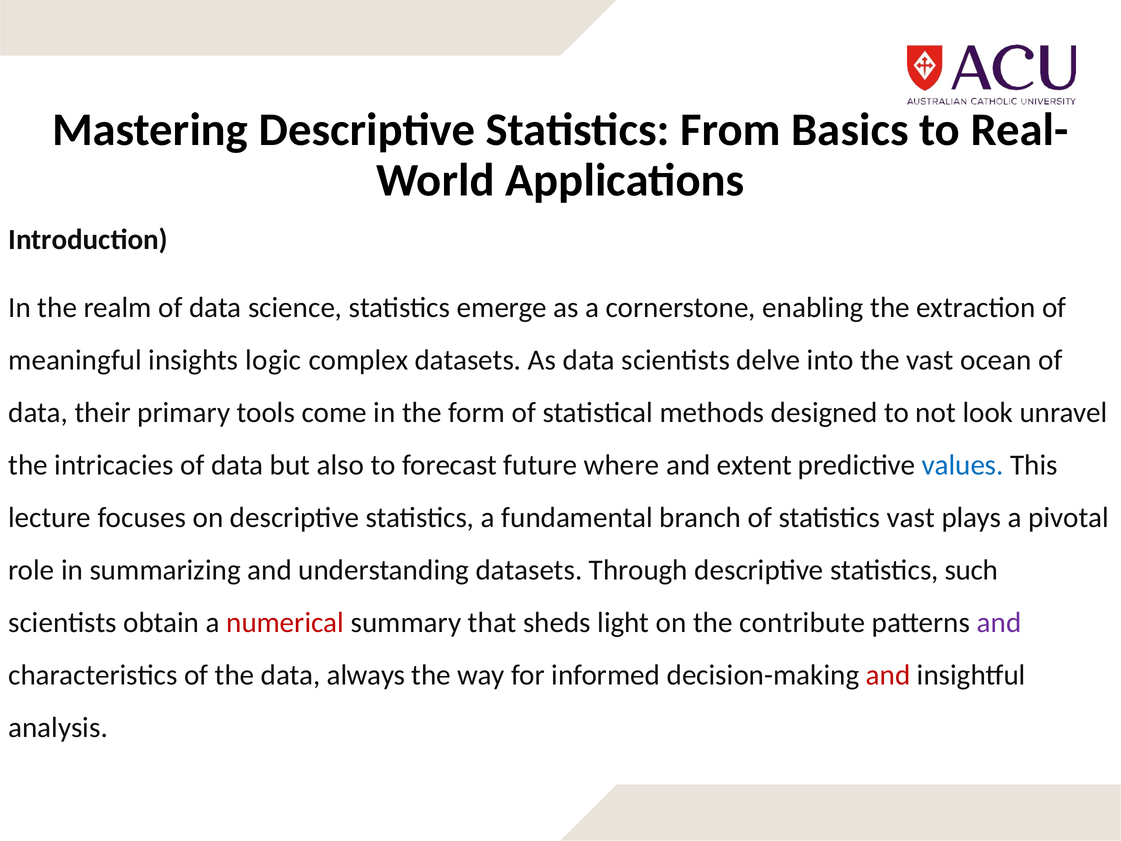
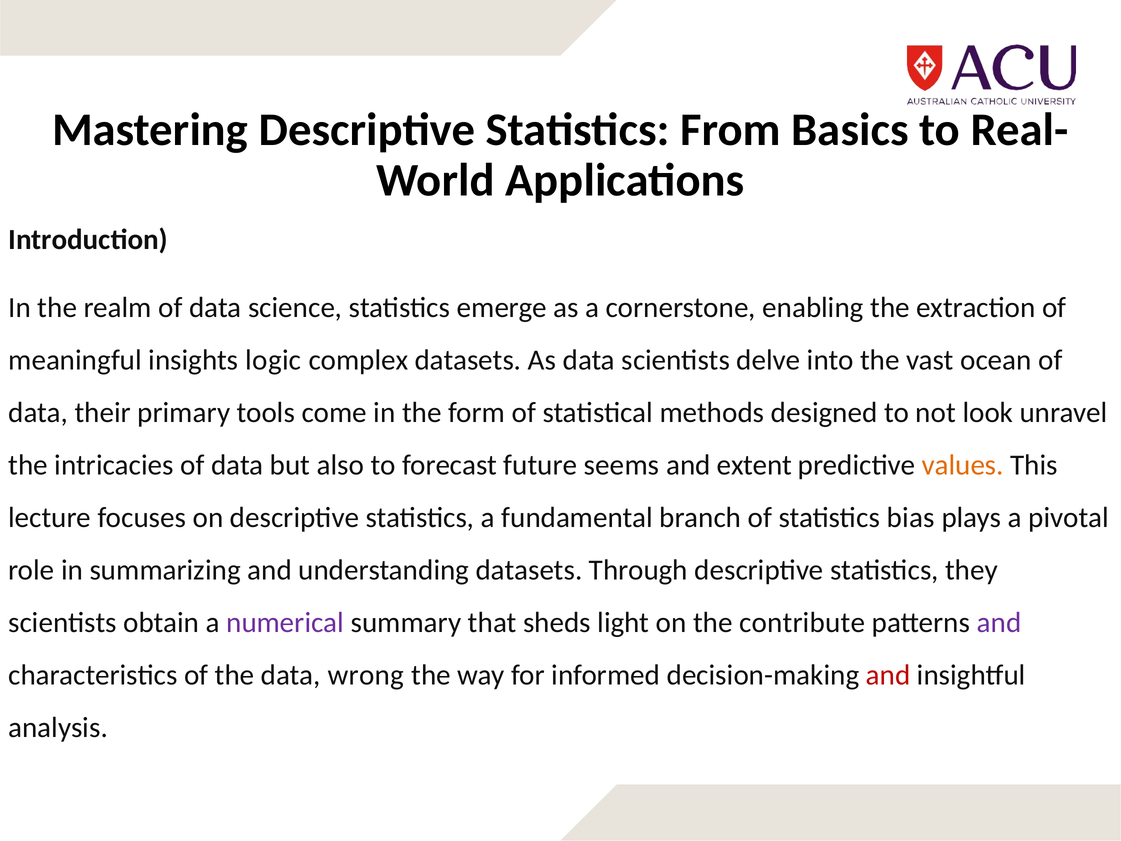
where: where -> seems (621, 465)
values colour: blue -> orange (963, 465)
statistics vast: vast -> bias (911, 518)
such: such -> they (971, 570)
numerical colour: red -> purple (285, 623)
always: always -> wrong (366, 675)
